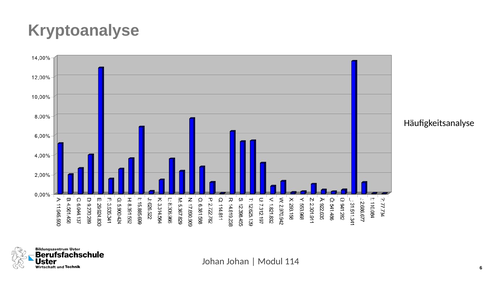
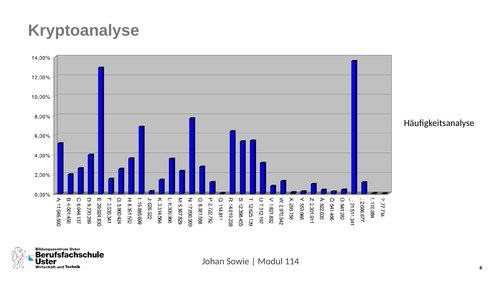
Johan Johan: Johan -> Sowie (238, 262)
